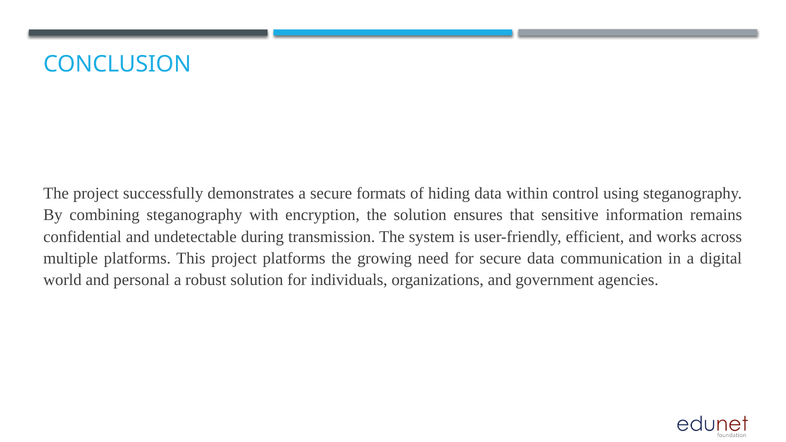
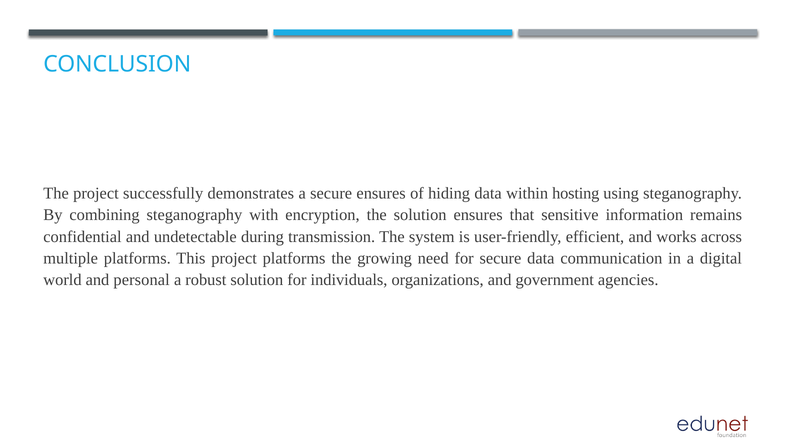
secure formats: formats -> ensures (381, 193)
control: control -> hosting (576, 193)
